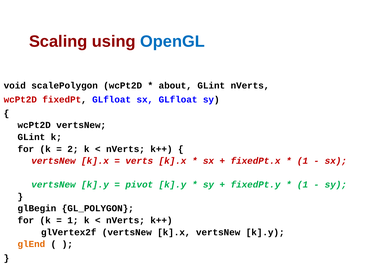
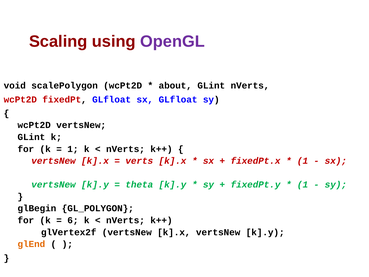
OpenGL colour: blue -> purple (172, 41)
2: 2 -> 1 (73, 149)
pivot: pivot -> theta (139, 184)
1: 1 -> 6 (73, 220)
